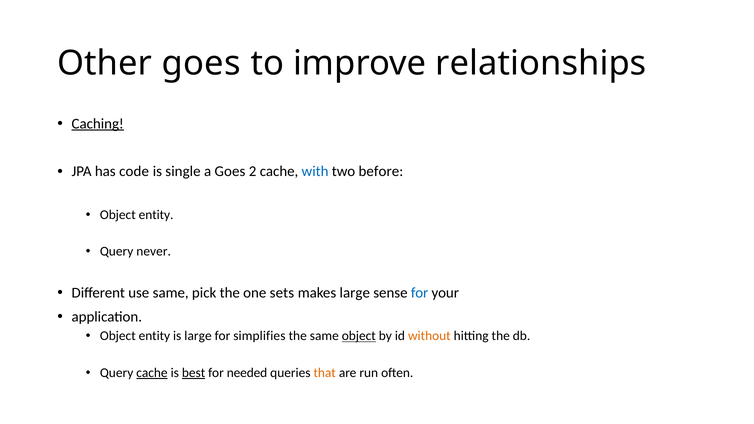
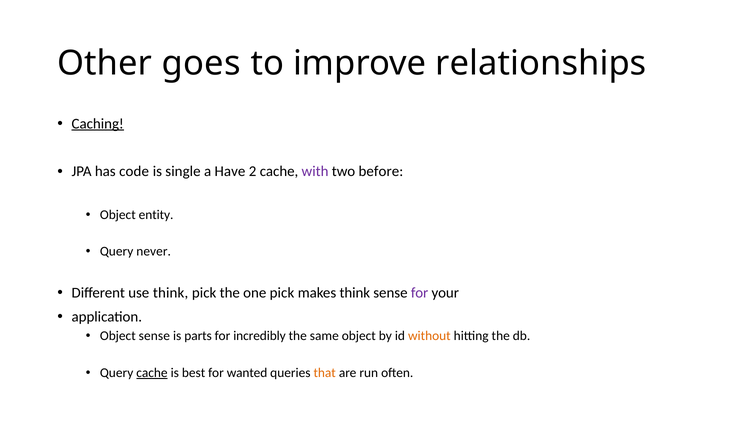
a Goes: Goes -> Have (230, 172)
with colour: blue -> purple (315, 172)
use same: same -> think (171, 293)
one sets: sets -> pick (282, 293)
makes large: large -> think (355, 293)
for colour: blue -> purple (420, 293)
entity: entity -> sense (154, 336)
is large: large -> parts (198, 336)
simplifies: simplifies -> incredibly (259, 336)
object underline: present -> none (359, 336)
best underline: present -> none (194, 373)
needed: needed -> wanted (247, 373)
